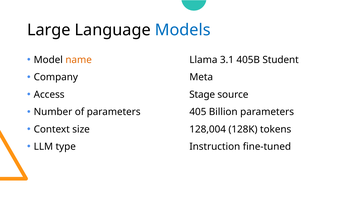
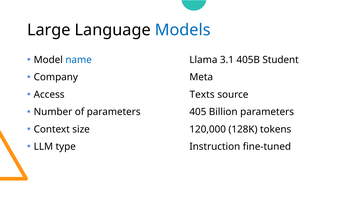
name colour: orange -> blue (79, 60)
Stage: Stage -> Texts (202, 94)
128,004: 128,004 -> 120,000 (208, 129)
